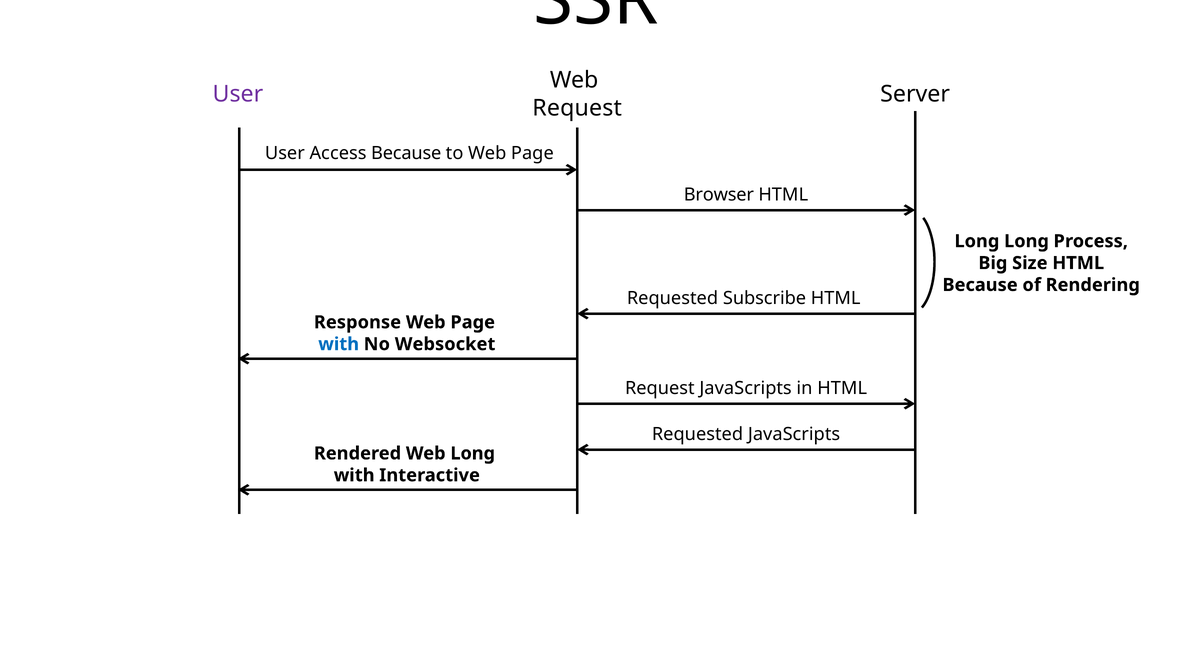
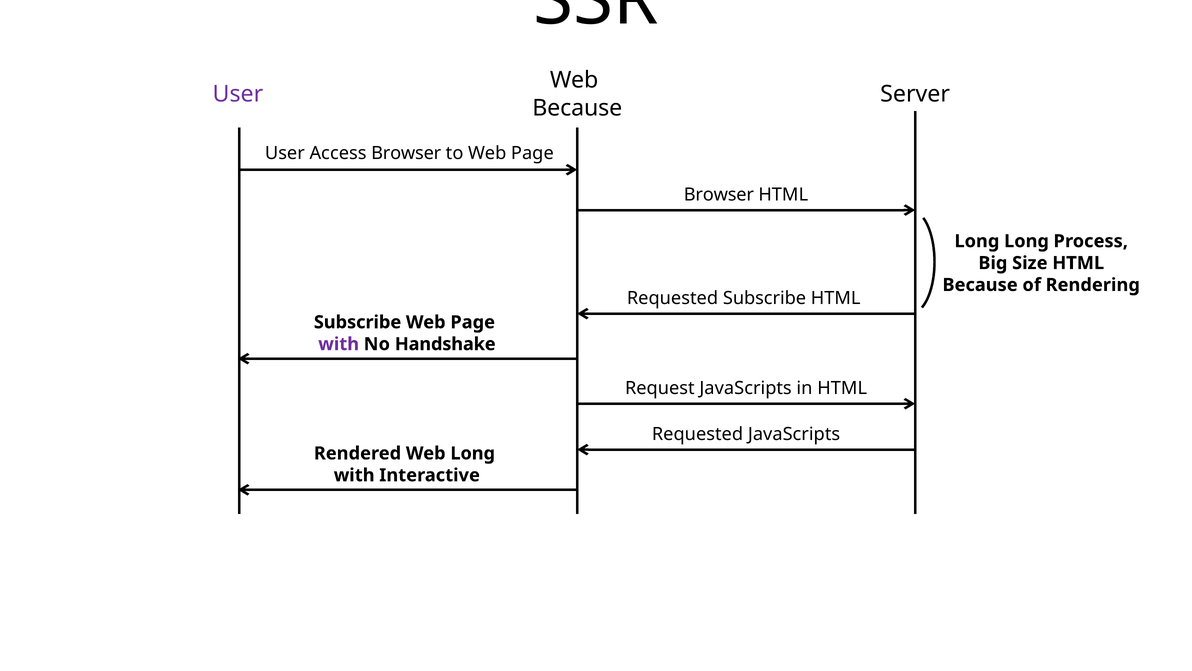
Request: Request -> Because (577, 108)
Access Because: Because -> Browser (406, 153)
Response: Response -> Subscribe (358, 322)
with colour: blue -> purple (339, 344)
Websocket: Websocket -> Handshake (445, 344)
